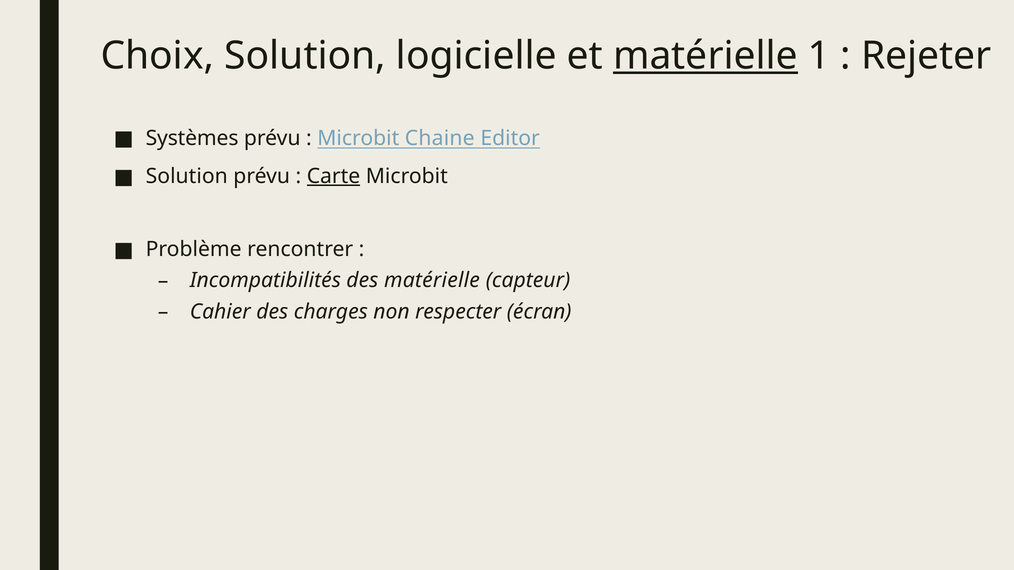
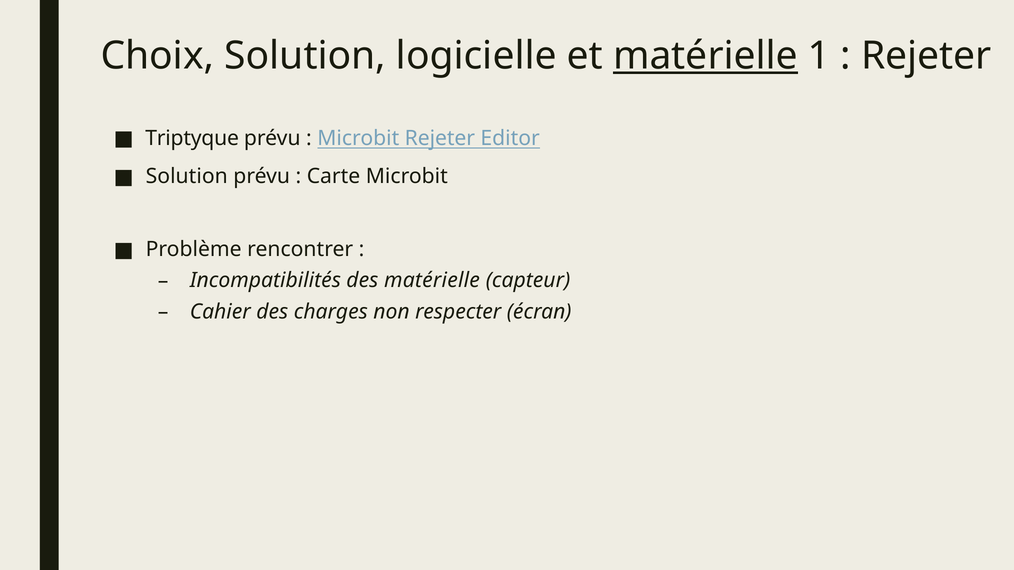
Systèmes: Systèmes -> Triptyque (192, 139)
Microbit Chaine: Chaine -> Rejeter (440, 139)
Carte underline: present -> none (333, 176)
